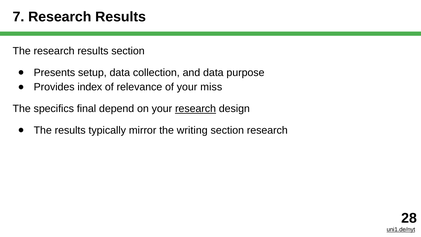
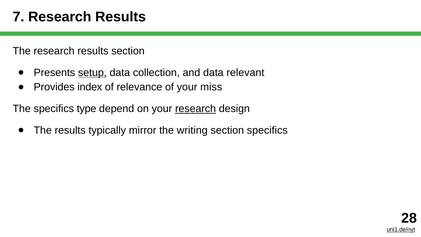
setup underline: none -> present (92, 73)
purpose: purpose -> relevant (245, 73)
final: final -> type (87, 109)
section research: research -> specifics (267, 130)
